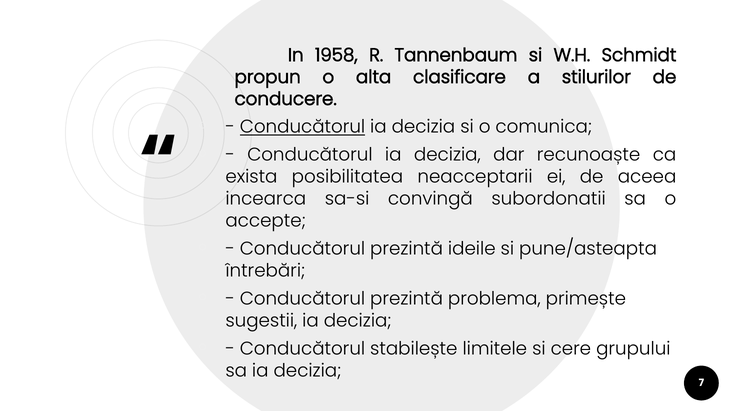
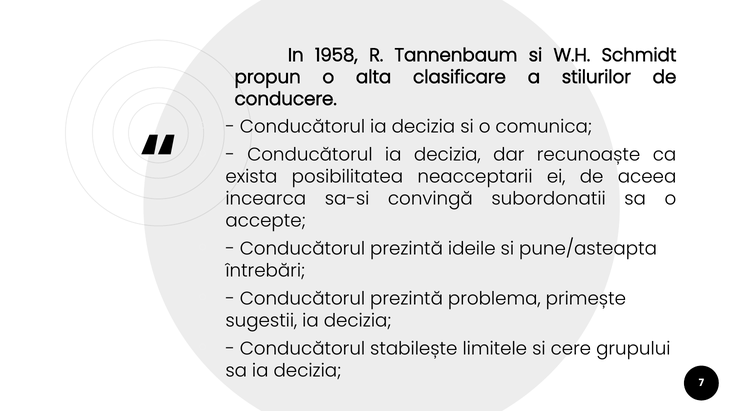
Conducătorul underline: present -> none (302, 127)
